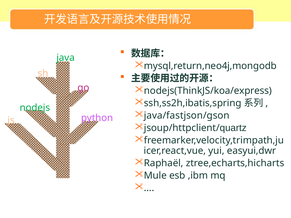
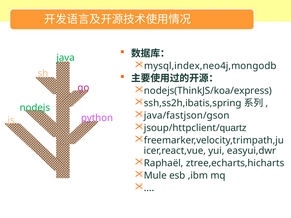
mysql,return,neo4j,mongodb: mysql,return,neo4j,mongodb -> mysql,index,neo4j,mongodb (210, 66)
